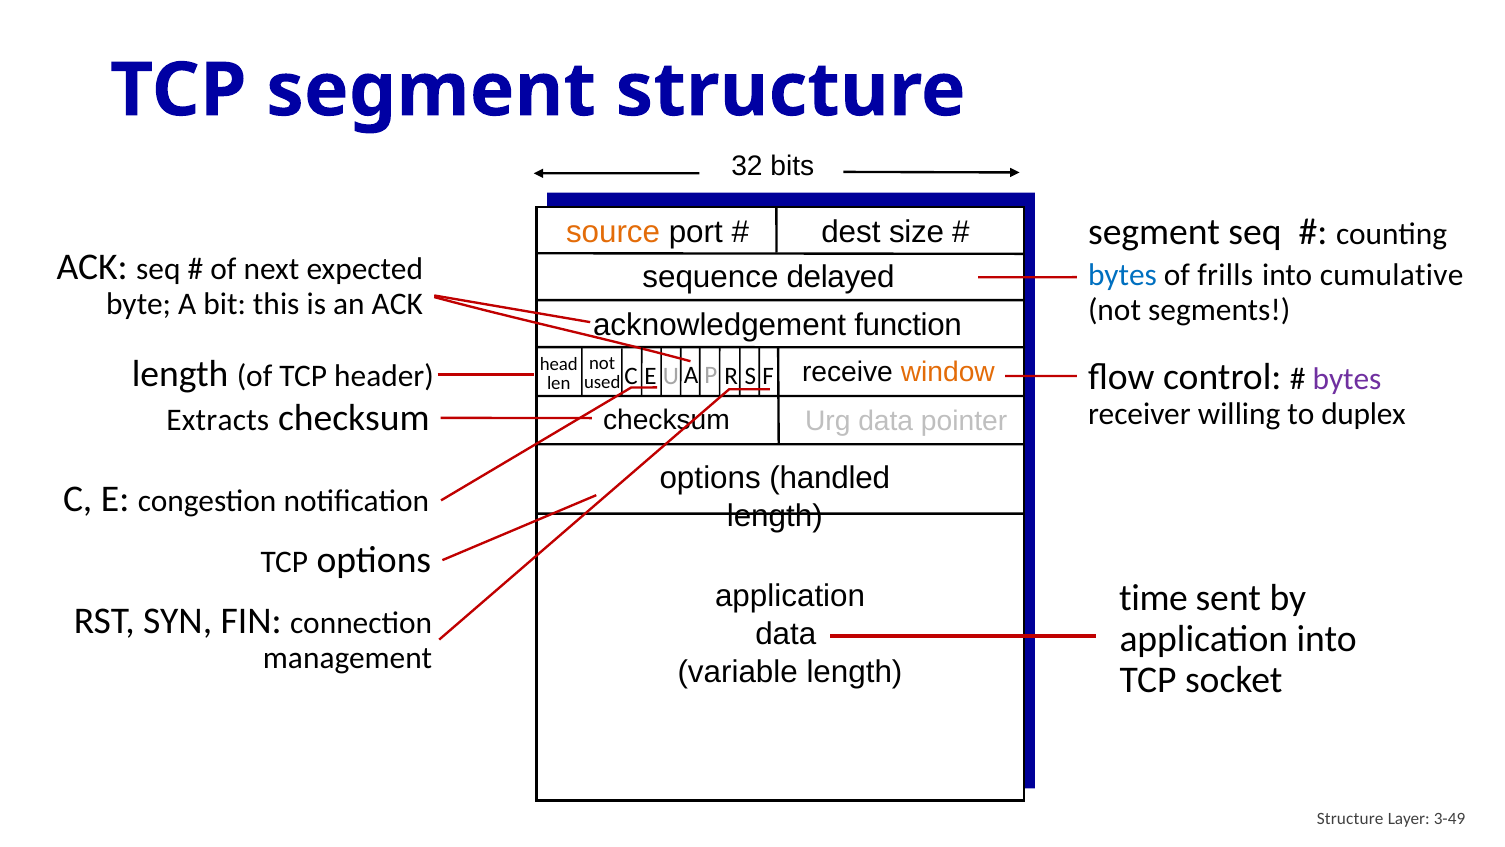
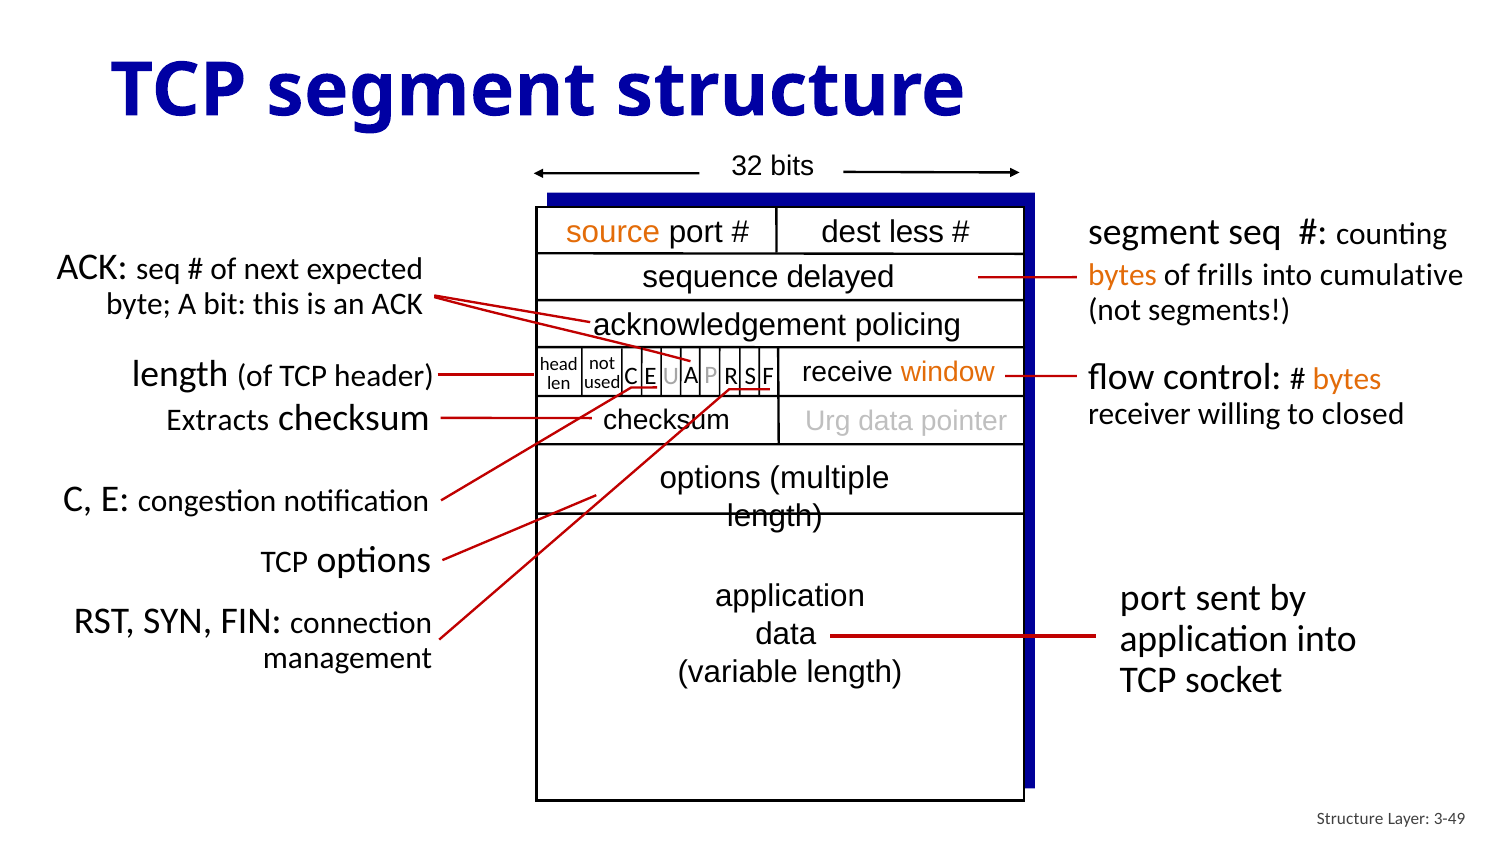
size: size -> less (917, 232)
bytes colour: blue -> orange (1122, 275)
function: function -> policing (908, 325)
bytes colour: purple -> orange (1347, 379)
duplex: duplex -> closed (1363, 414)
handled: handled -> multiple (830, 478)
time: time -> port (1153, 598)
